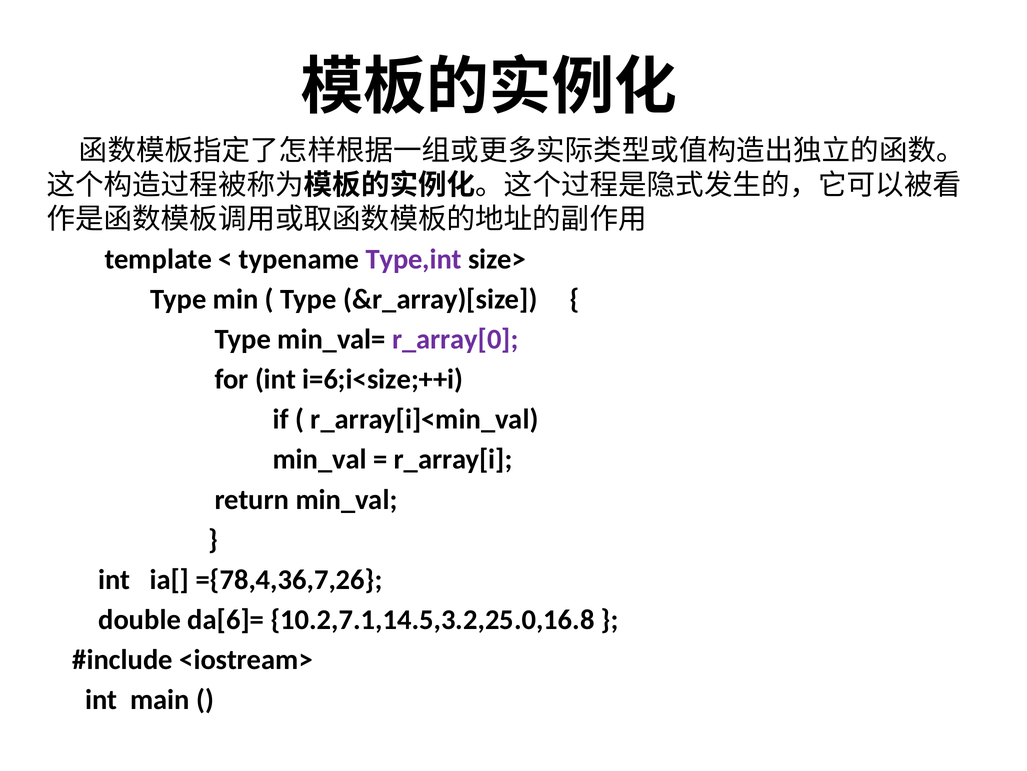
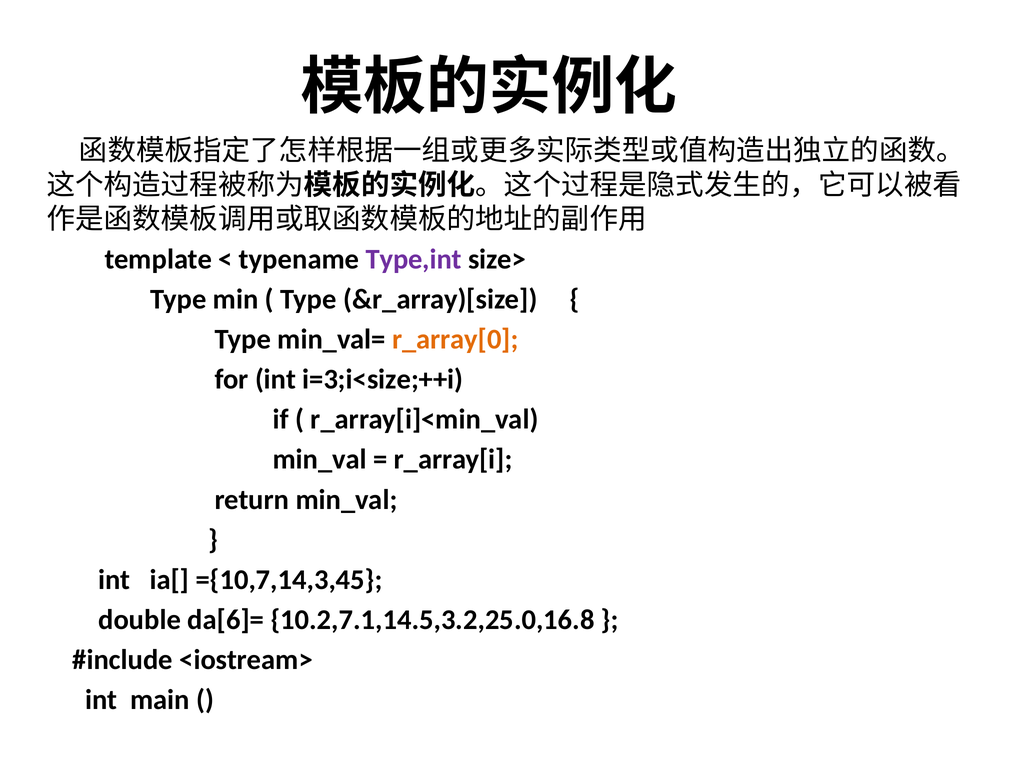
r_array[0 colour: purple -> orange (455, 339)
i=6;i<size;++i: i=6;i<size;++i -> i=3;i<size;++i (383, 379)
={78,4,36,7,26: ={78,4,36,7,26 -> ={10,7,14,3,45 (289, 579)
